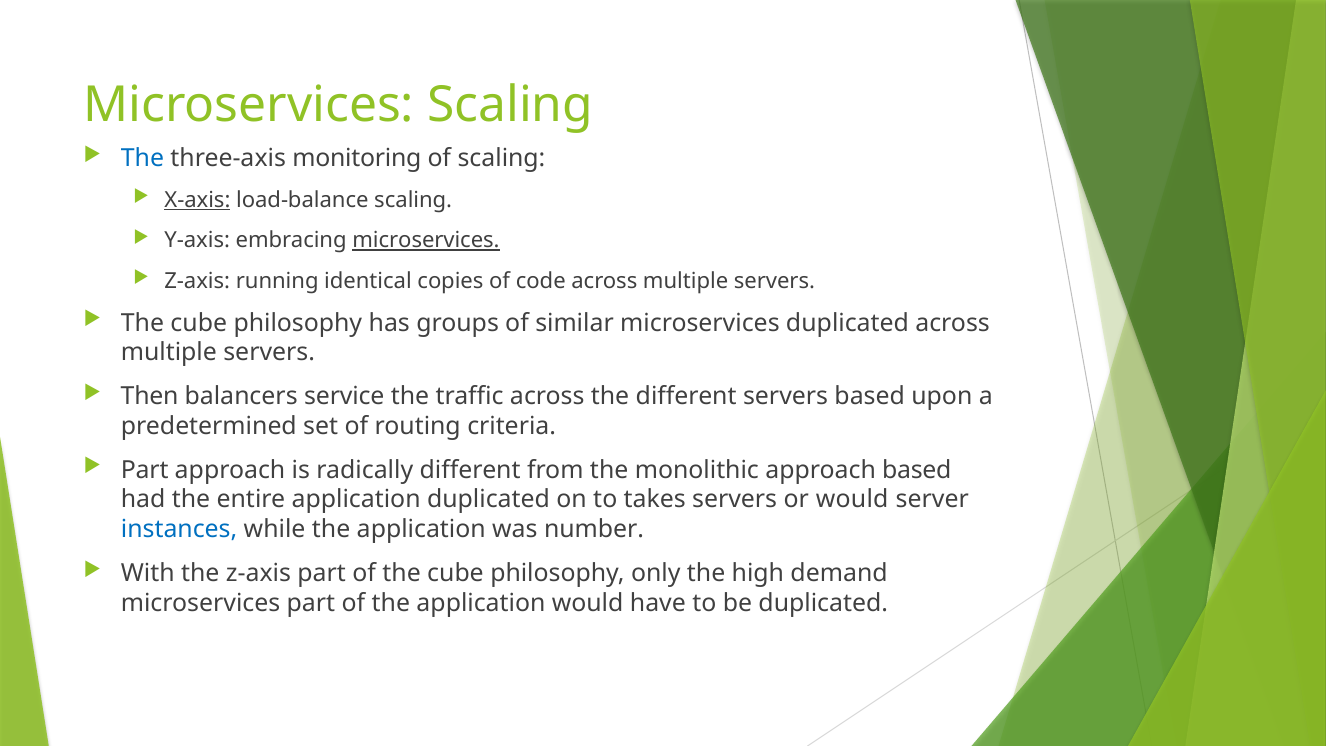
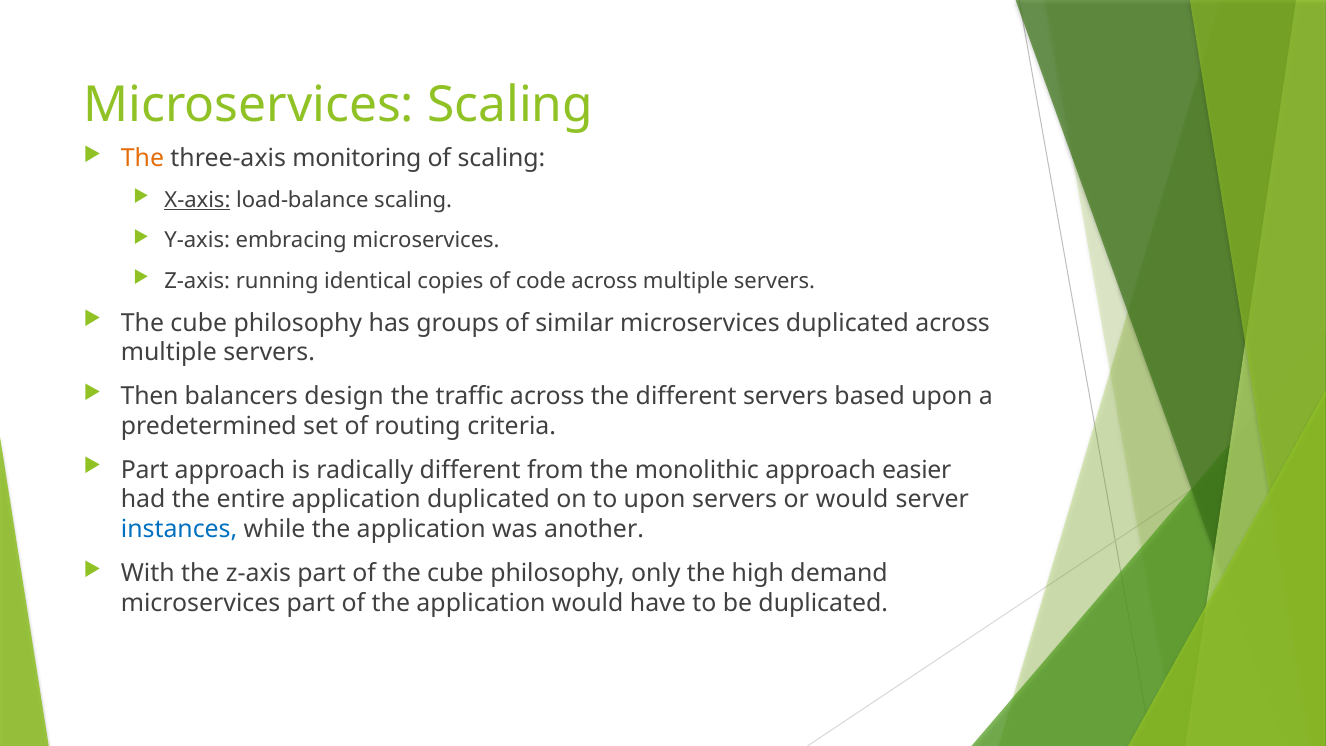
The colour: blue -> orange (142, 158)
microservices underline: present -> none (426, 240)
service: service -> design (344, 396)
approach based: based -> easier (917, 470)
to takes: takes -> upon (655, 500)
number: number -> another (594, 530)
